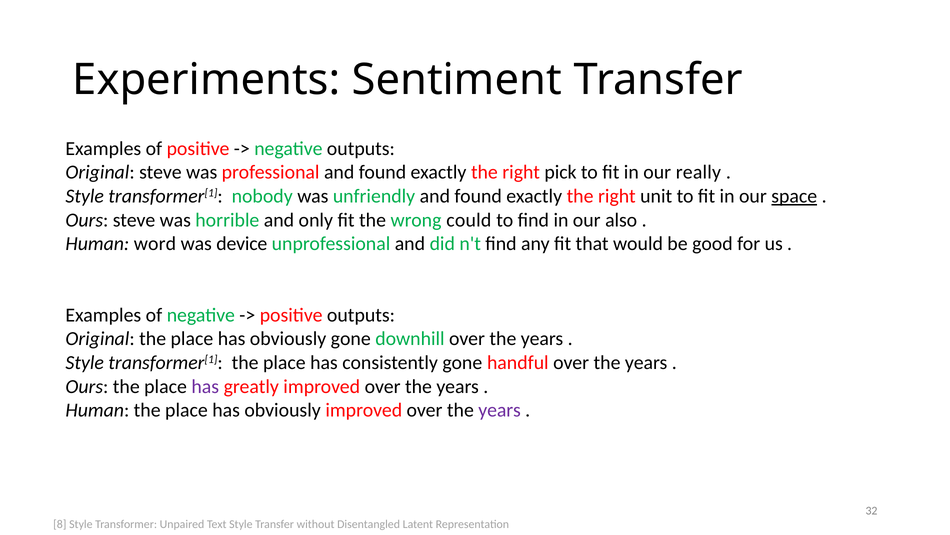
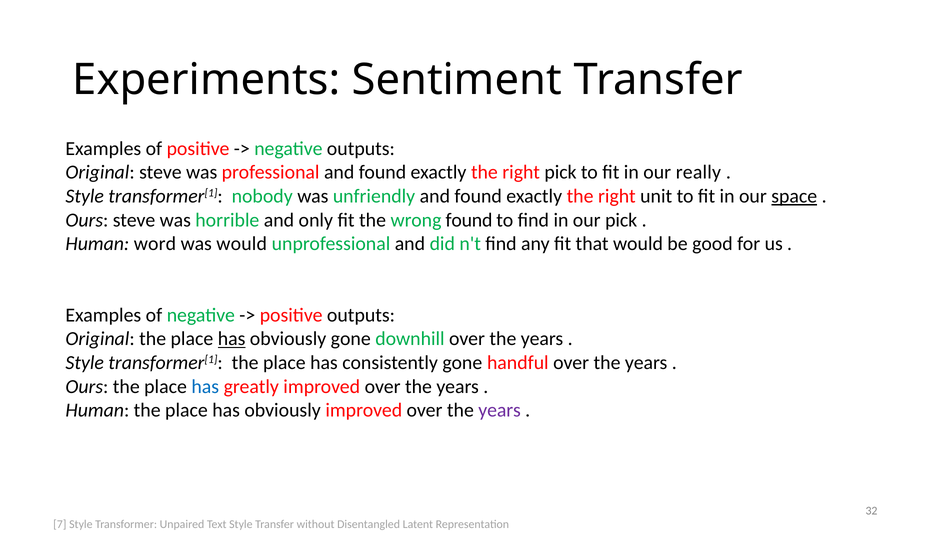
wrong could: could -> found (469, 220)
our also: also -> pick (621, 220)
was device: device -> would (242, 244)
has underline: none -> present (232, 339)
has colour: purple -> blue (205, 386)
8: 8 -> 7 (60, 524)
